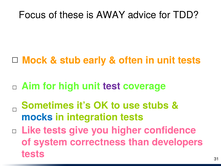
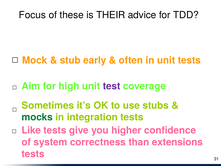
AWAY: AWAY -> THEIR (111, 15)
mocks colour: blue -> green (37, 117)
developers: developers -> extensions (177, 142)
